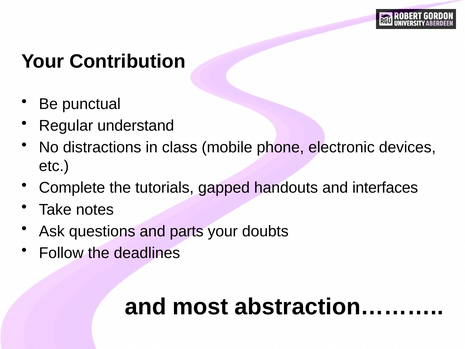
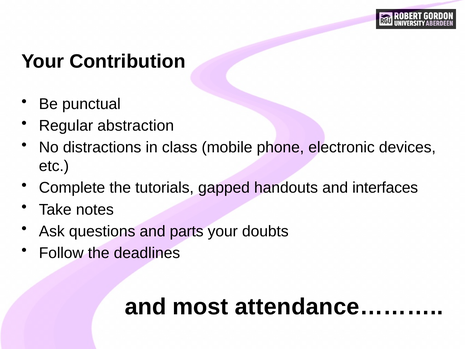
understand: understand -> abstraction (136, 126)
abstraction………: abstraction……… -> attendance……… (339, 307)
